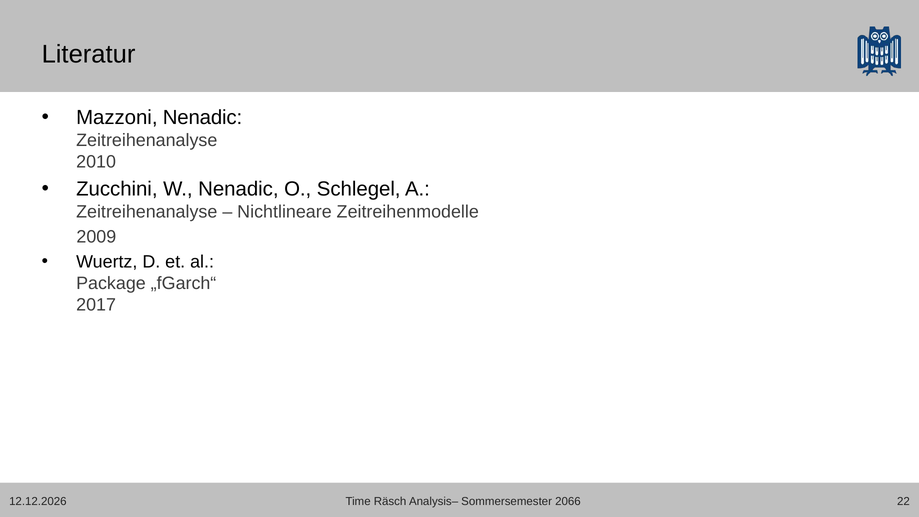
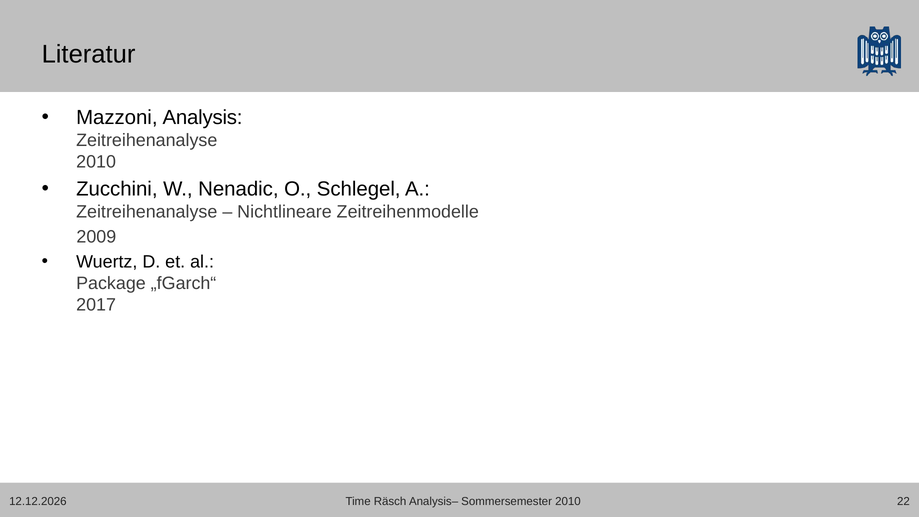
Mazzoni Nenadic: Nenadic -> Analysis (202, 118)
Sommersemester 2066: 2066 -> 2010 (568, 501)
